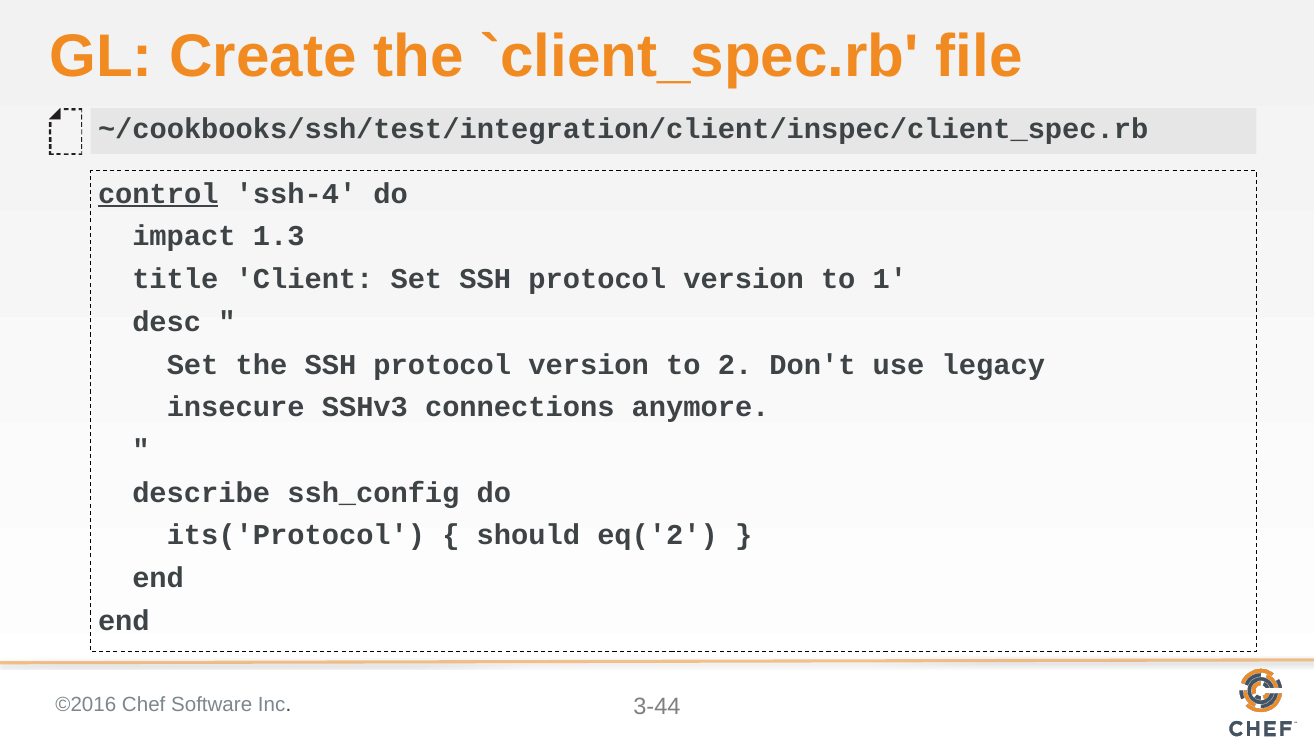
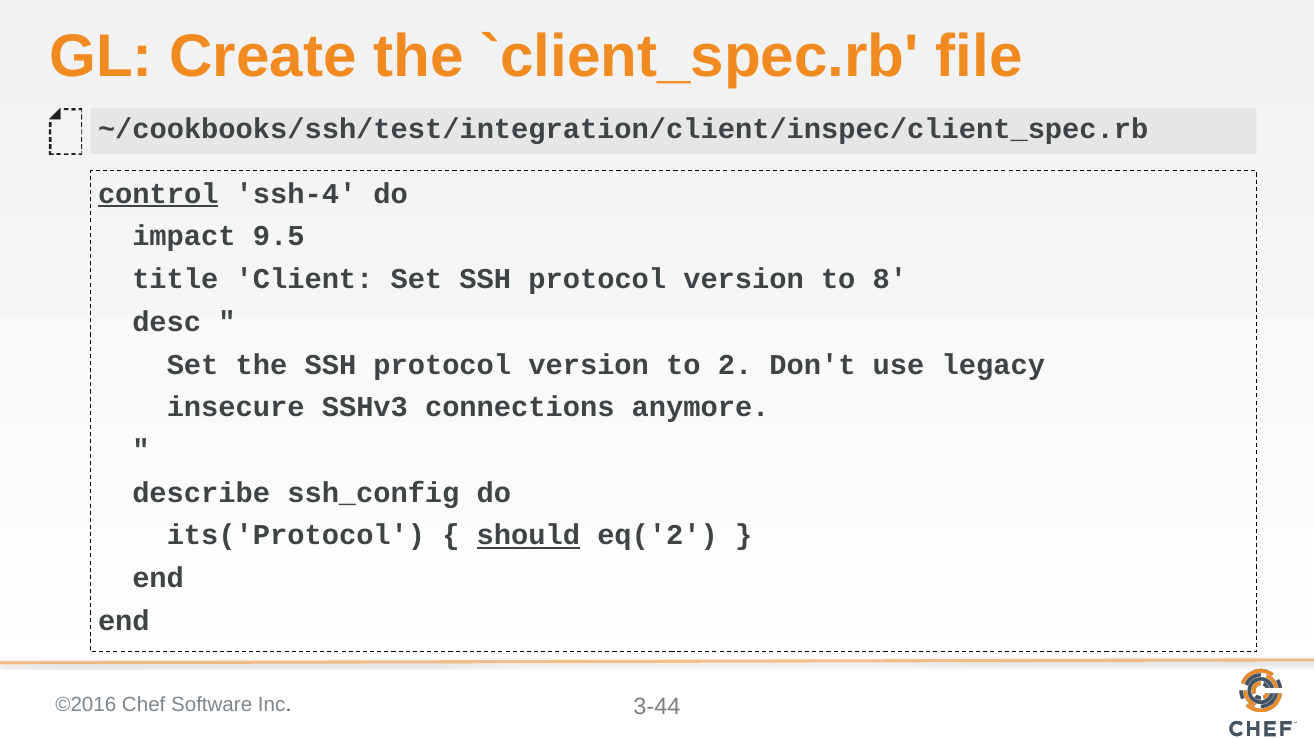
1.3: 1.3 -> 9.5 (279, 237)
1: 1 -> 8 (890, 279)
should underline: none -> present (528, 536)
